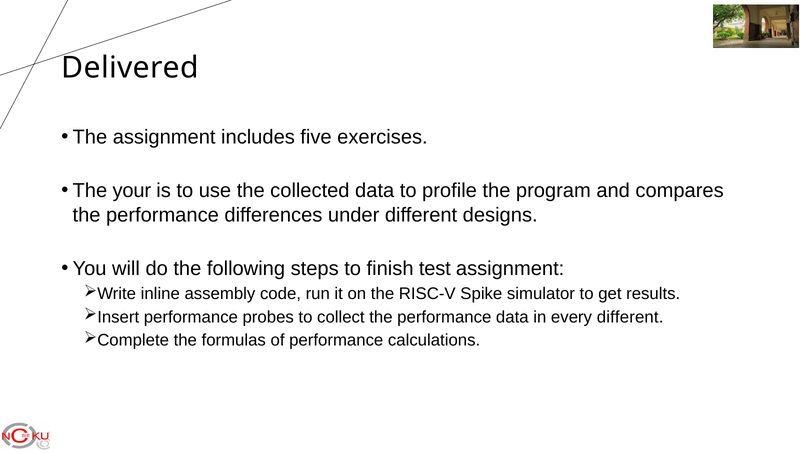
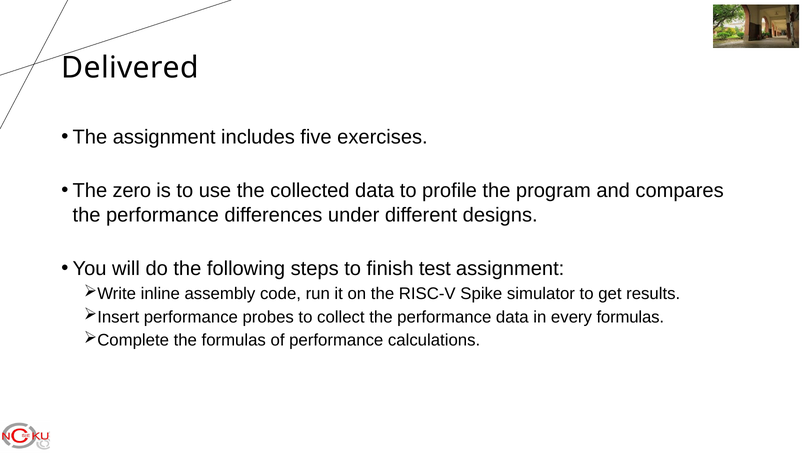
your: your -> zero (132, 191)
every different: different -> formulas (630, 317)
